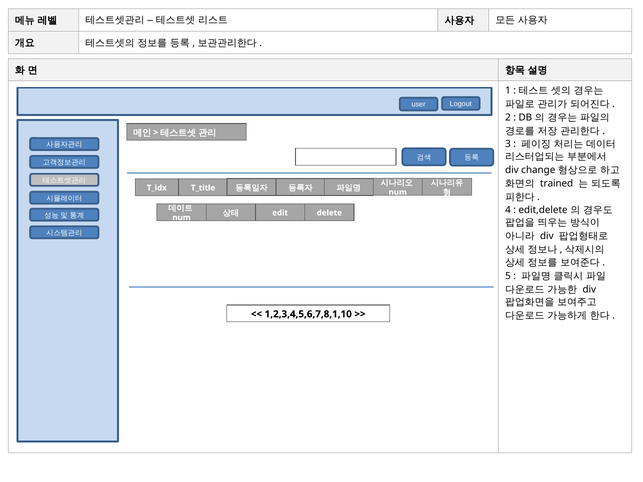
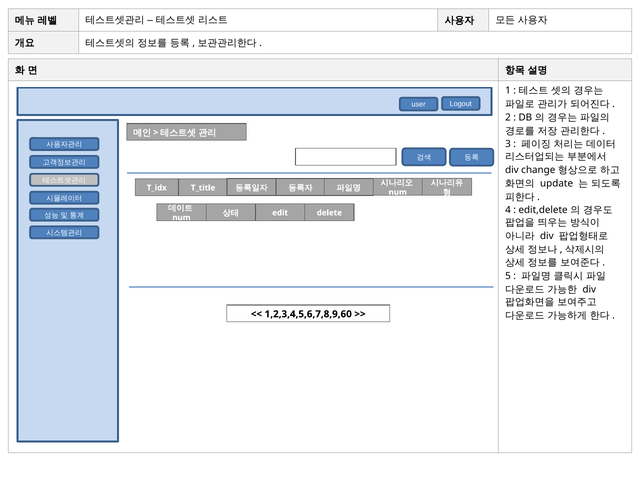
trained: trained -> update (557, 184)
1,2,3,4,5,6,7,8,1,10: 1,2,3,4,5,6,7,8,1,10 -> 1,2,3,4,5,6,7,8,9,60 (308, 314)
